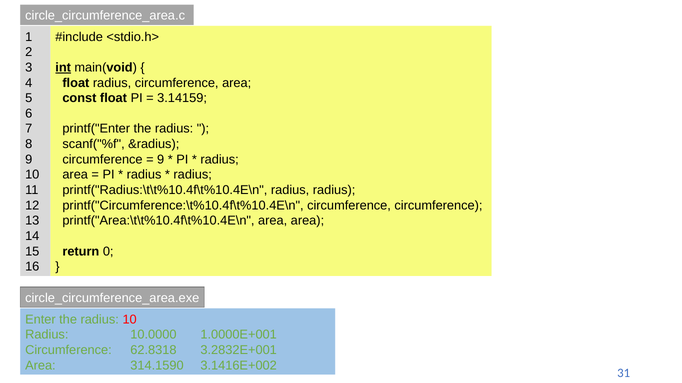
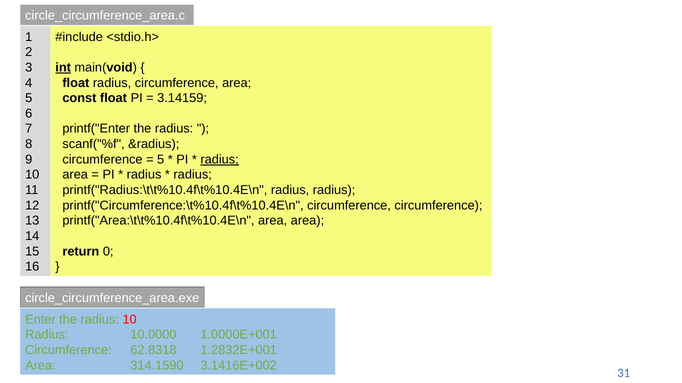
9: 9 -> 5 (161, 160)
radius underline: none -> present (220, 160)
3.2832E+001: 3.2832E+001 -> 1.2832E+001 (239, 351)
